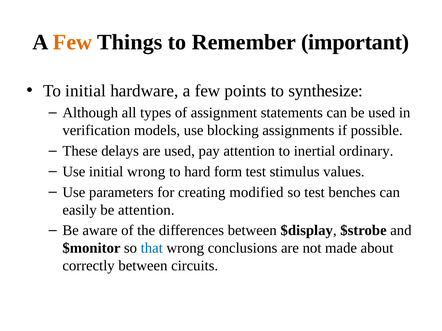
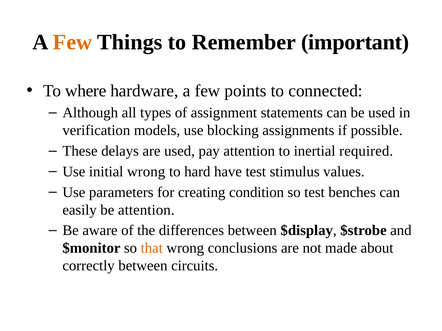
To initial: initial -> where (86, 91)
synthesize: synthesize -> connected (326, 91)
ordinary: ordinary -> required (366, 151)
form: form -> have (228, 172)
modified: modified -> condition (257, 193)
that colour: blue -> orange (152, 248)
